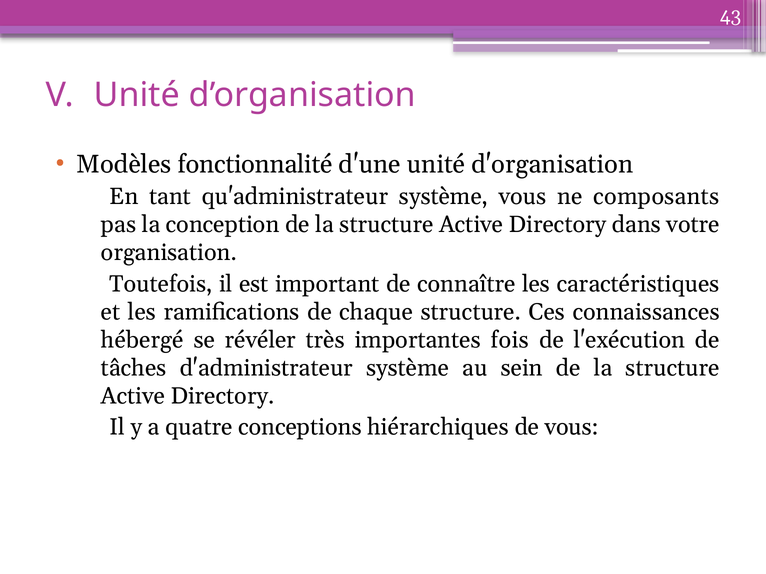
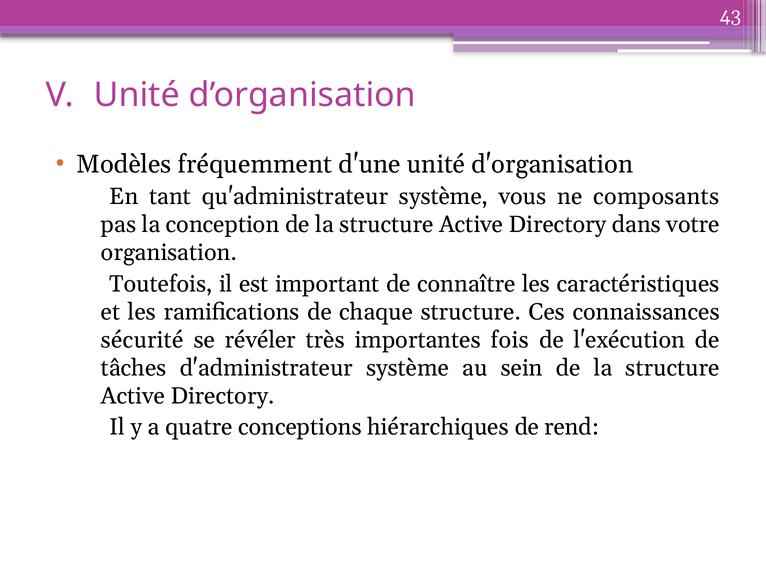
fonctionnalité: fonctionnalité -> fréquemment (255, 164)
hébergé: hébergé -> sécurité (142, 340)
de vous: vous -> rend (572, 428)
